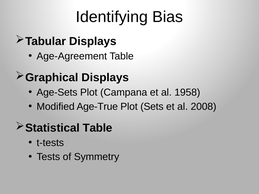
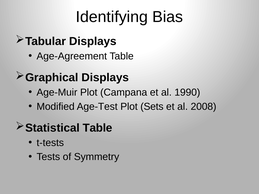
Age-Sets: Age-Sets -> Age-Muir (57, 93)
1958: 1958 -> 1990 (187, 93)
Age-True: Age-True -> Age-Test (97, 107)
